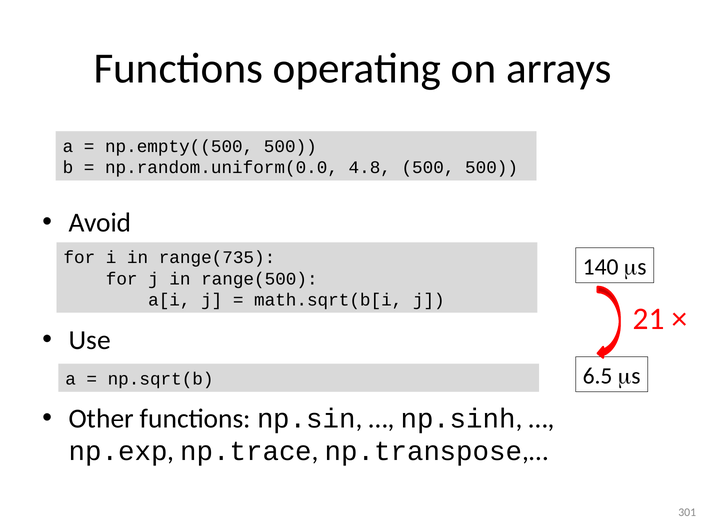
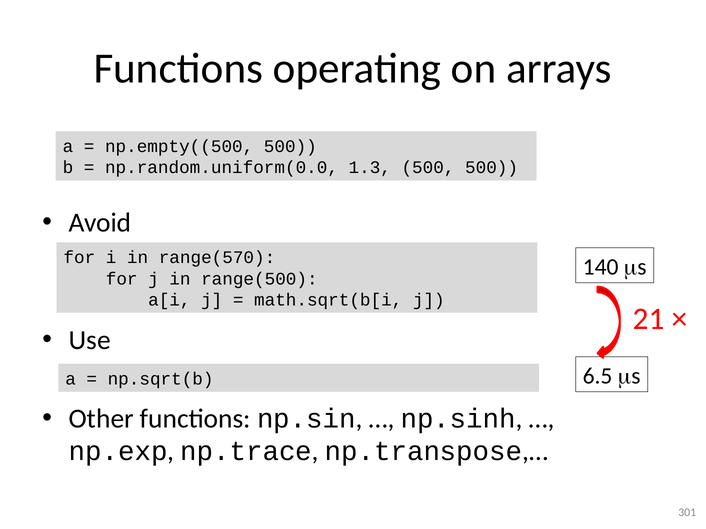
4.8: 4.8 -> 1.3 (370, 168)
range(735: range(735 -> range(570 (217, 258)
